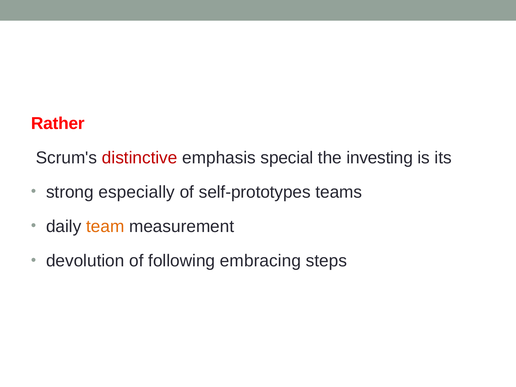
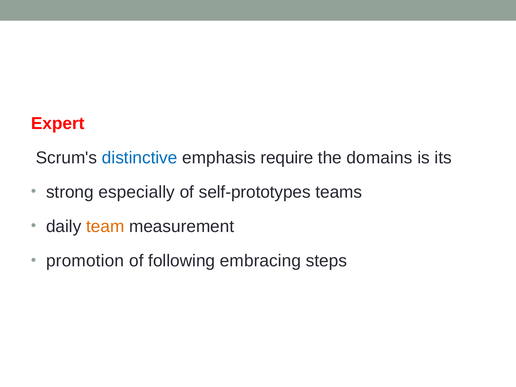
Rather: Rather -> Expert (58, 123)
distinctive colour: red -> blue (140, 158)
special: special -> require (287, 158)
investing: investing -> domains (380, 158)
devolution: devolution -> promotion (85, 261)
